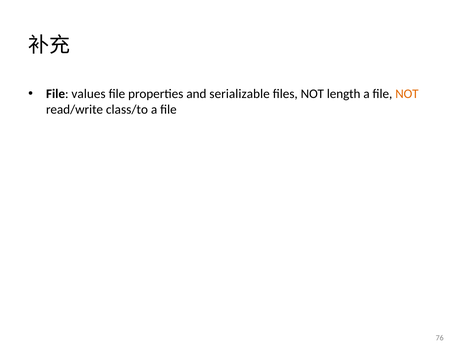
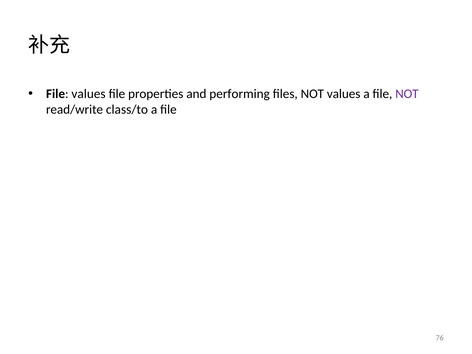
serializable: serializable -> performing (240, 94)
NOT length: length -> values (344, 94)
NOT colour: orange -> purple (407, 94)
